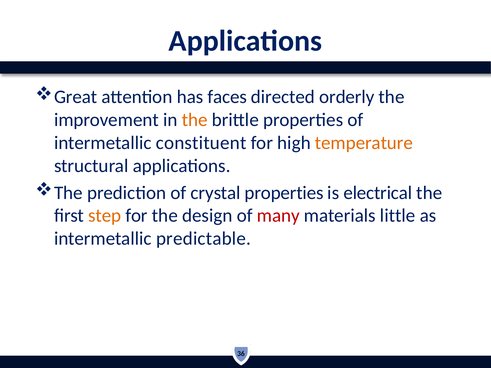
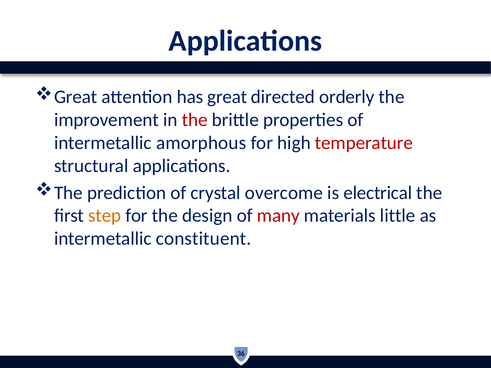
has faces: faces -> great (227, 97)
the colour: orange -> red (195, 120)
constituent: constituent -> amorphous (201, 143)
temperature colour: orange -> red (364, 143)
crystal properties: properties -> overcome (284, 193)
predictable: predictable -> constituent (204, 239)
